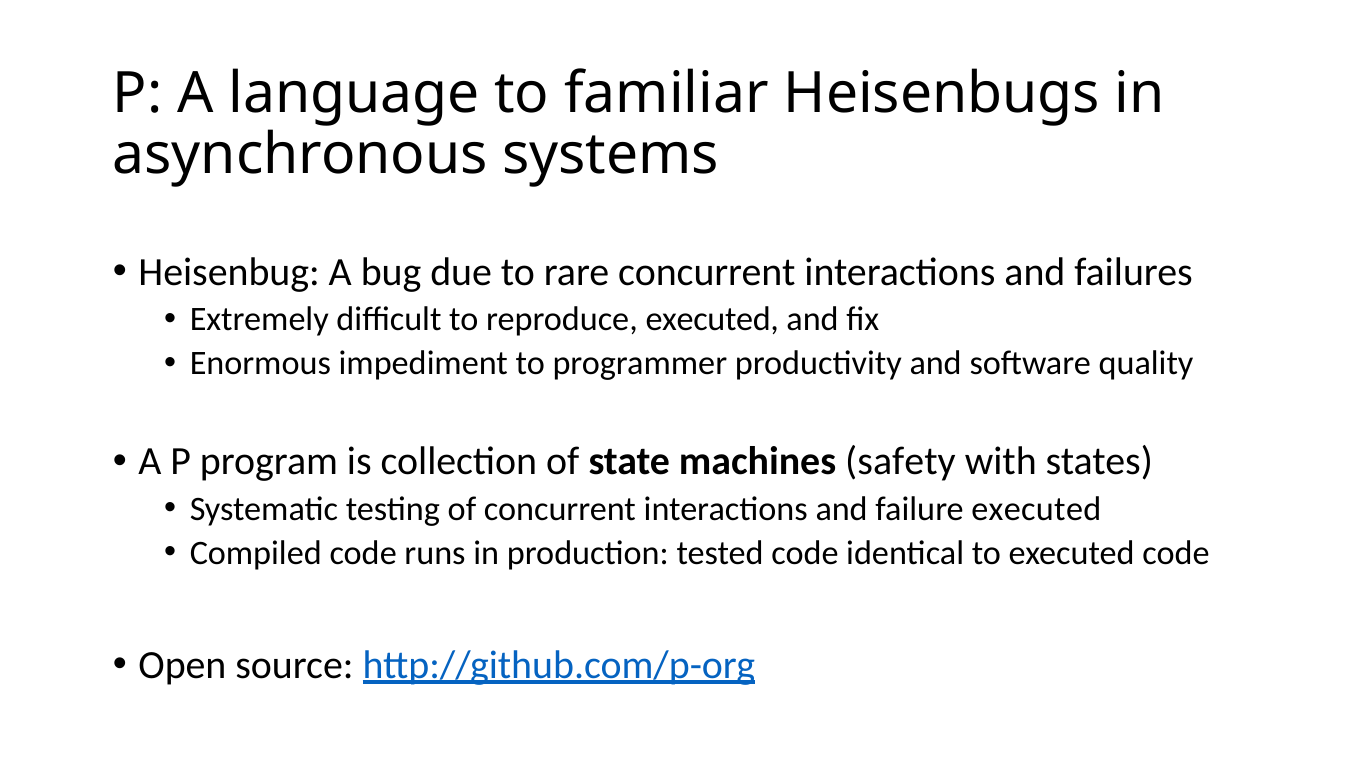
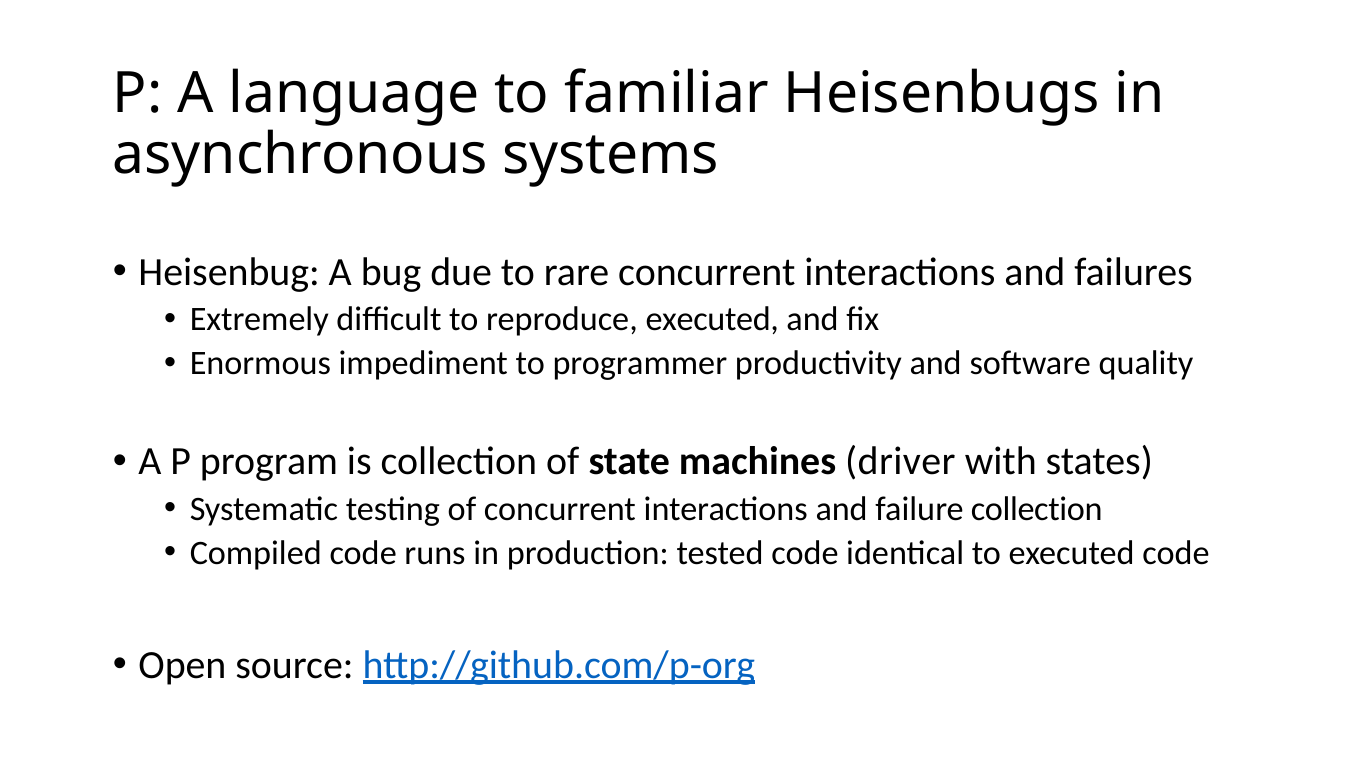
safety: safety -> driver (900, 461)
failure executed: executed -> collection (1037, 508)
